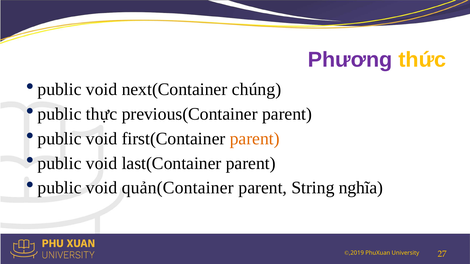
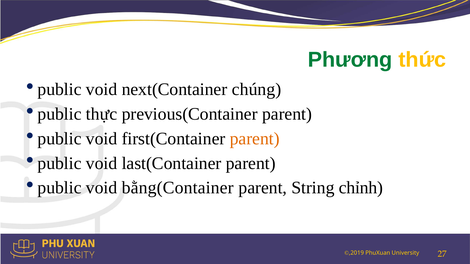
Phương colour: purple -> green (350, 60)
quản(Container: quản(Container -> bằng(Container (178, 188)
nghĩa: nghĩa -> chỉnh (361, 188)
